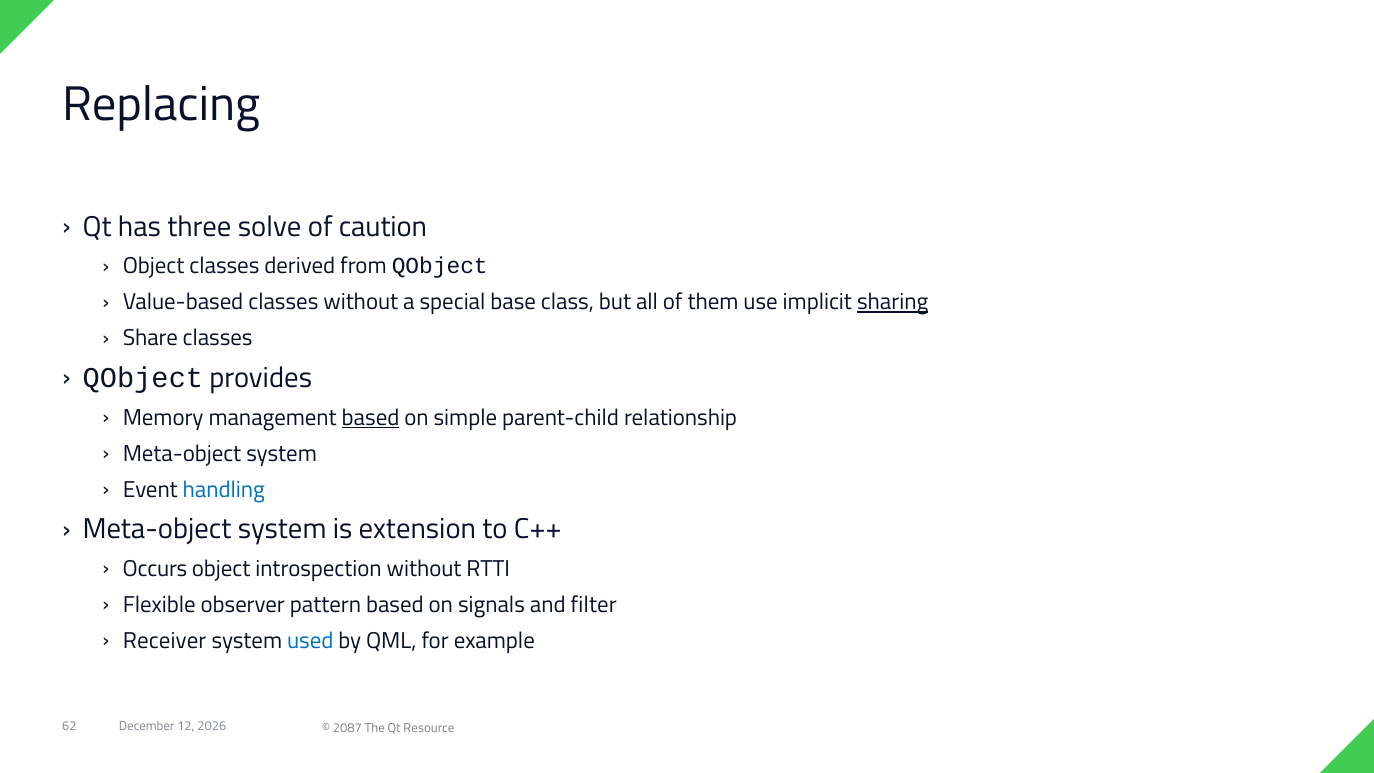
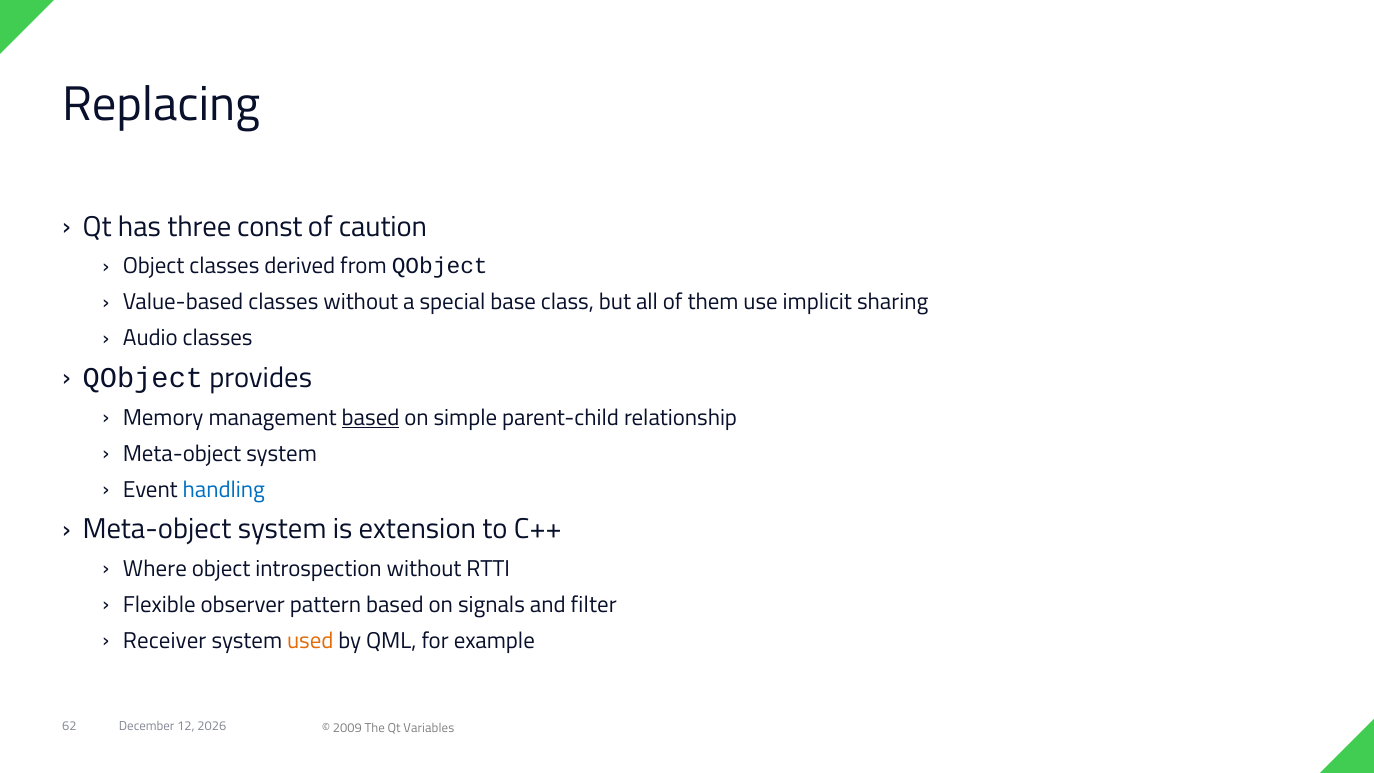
solve: solve -> const (270, 227)
sharing underline: present -> none (893, 302)
Share: Share -> Audio (150, 338)
Occurs: Occurs -> Where (155, 569)
used colour: blue -> orange (310, 641)
2087: 2087 -> 2009 (347, 728)
Resource: Resource -> Variables (429, 728)
